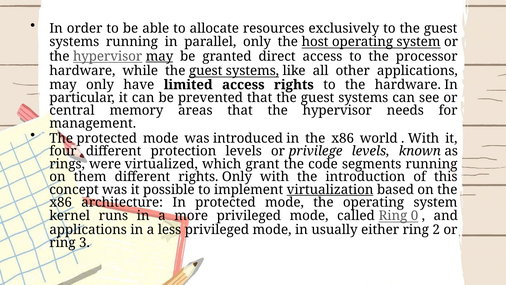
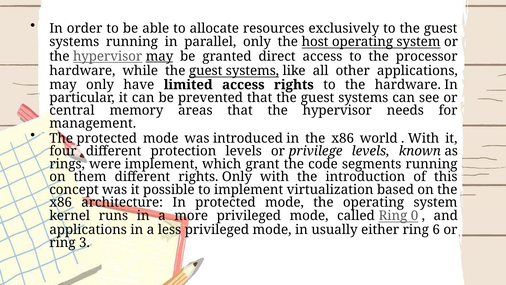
were virtualized: virtualized -> implement (161, 164)
virtualization underline: present -> none (330, 189)
2: 2 -> 6 (436, 230)
